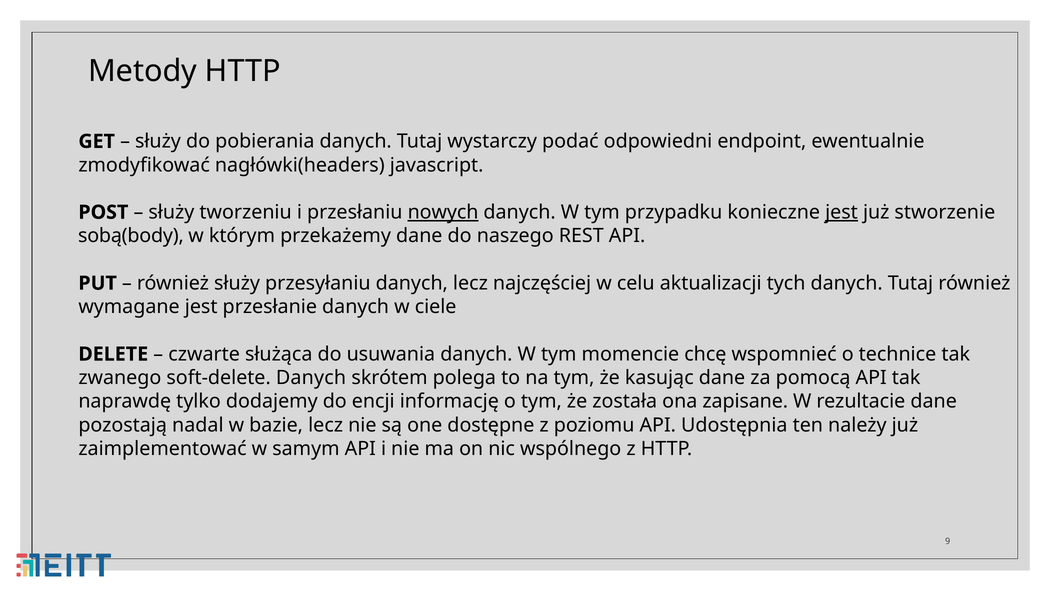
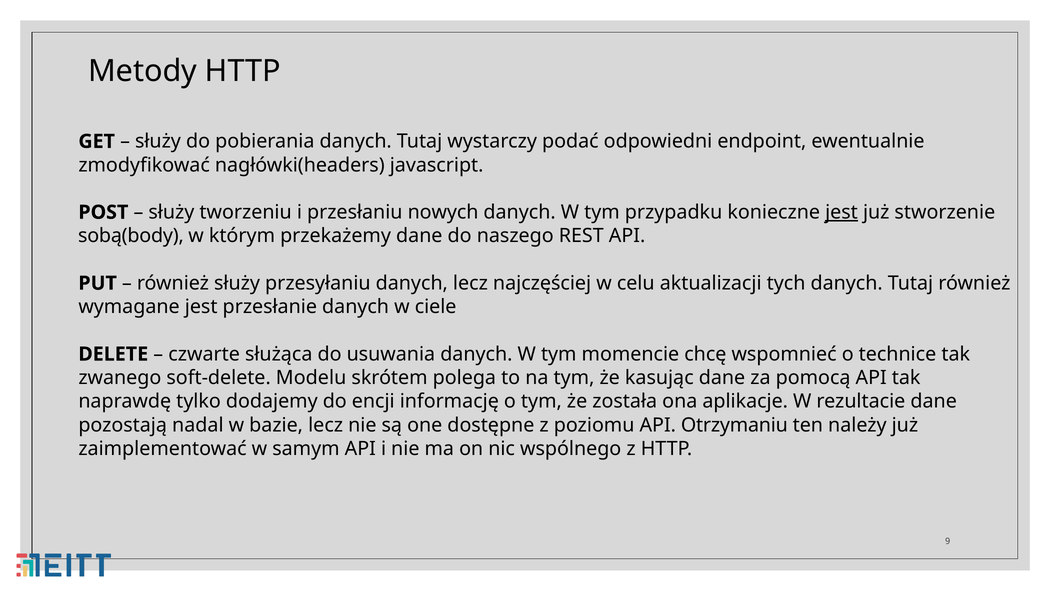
nowych underline: present -> none (443, 212)
soft-delete Danych: Danych -> Modelu (311, 378)
zapisane: zapisane -> aplikacje (745, 401)
Udostępnia: Udostępnia -> Otrzymaniu (734, 425)
